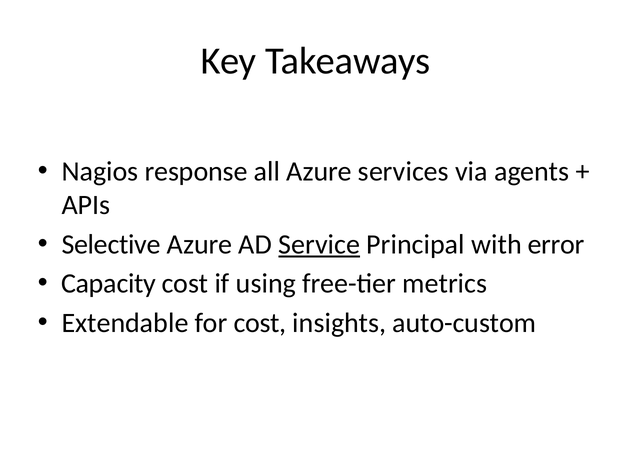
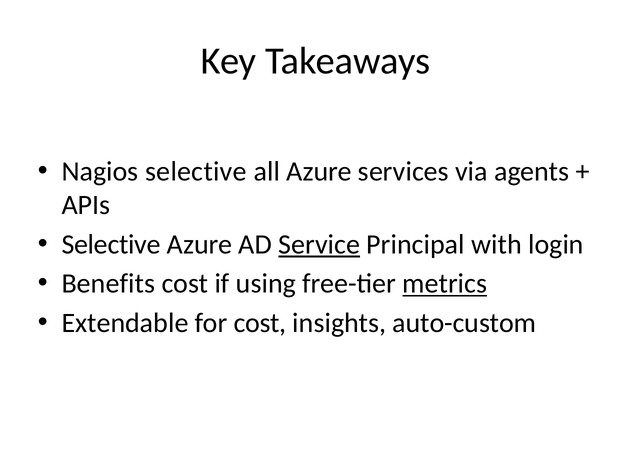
Nagios response: response -> selective (196, 172)
error: error -> login (556, 245)
Capacity: Capacity -> Benefits (108, 284)
metrics underline: none -> present (445, 284)
